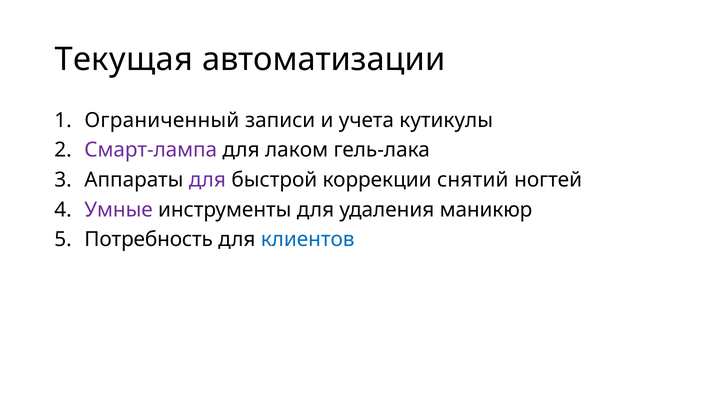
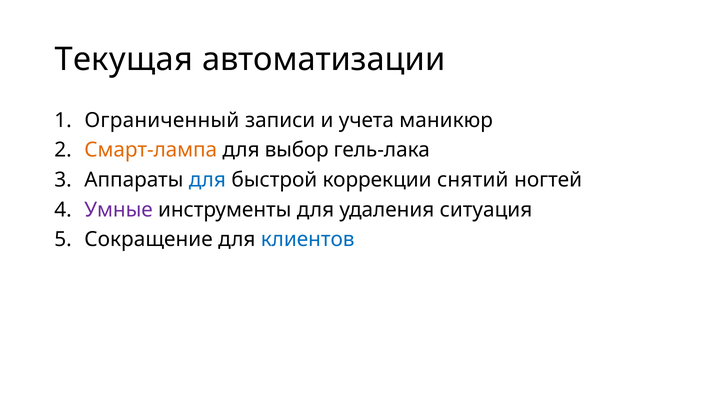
кутикулы: кутикулы -> маникюр (446, 120)
Смарт-лампа colour: purple -> orange (151, 150)
лаком: лаком -> выбор (297, 150)
для colour: purple -> blue (207, 180)
маникюр: маникюр -> ситуация (486, 210)
Потребность: Потребность -> Сокращение (149, 240)
